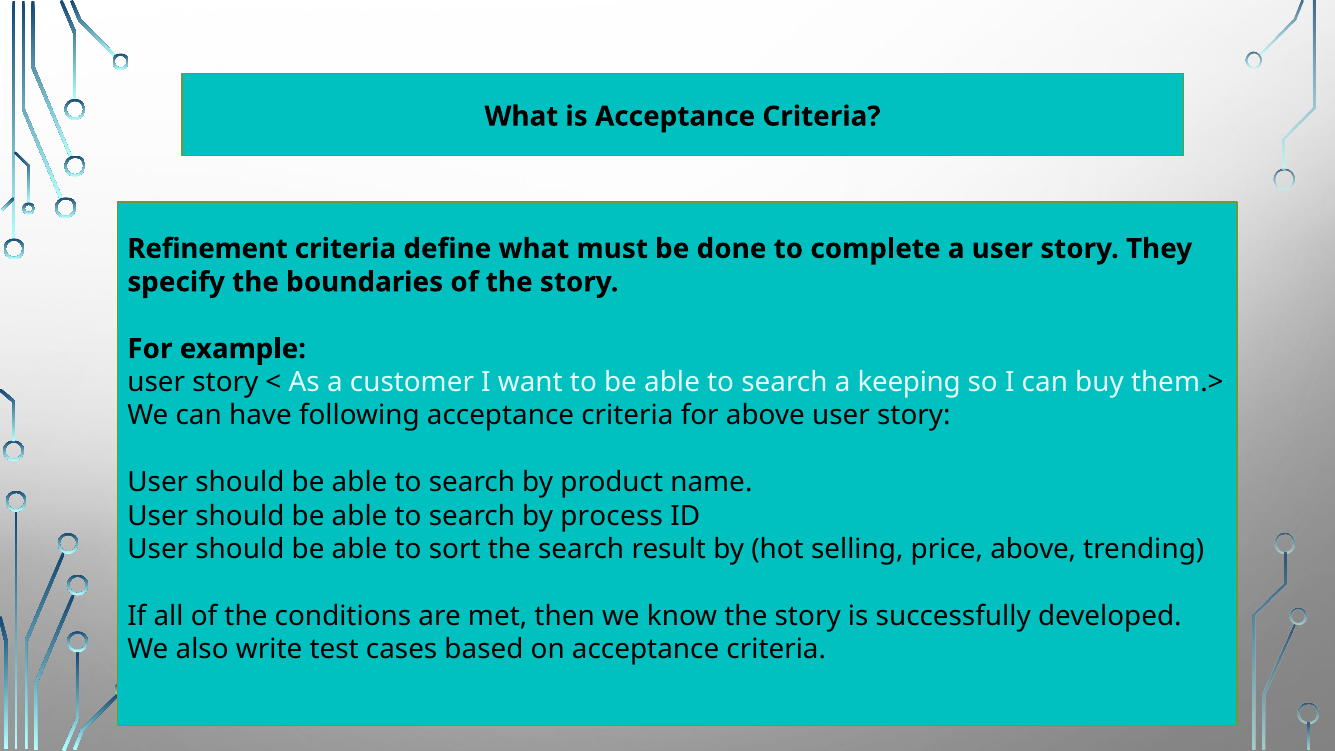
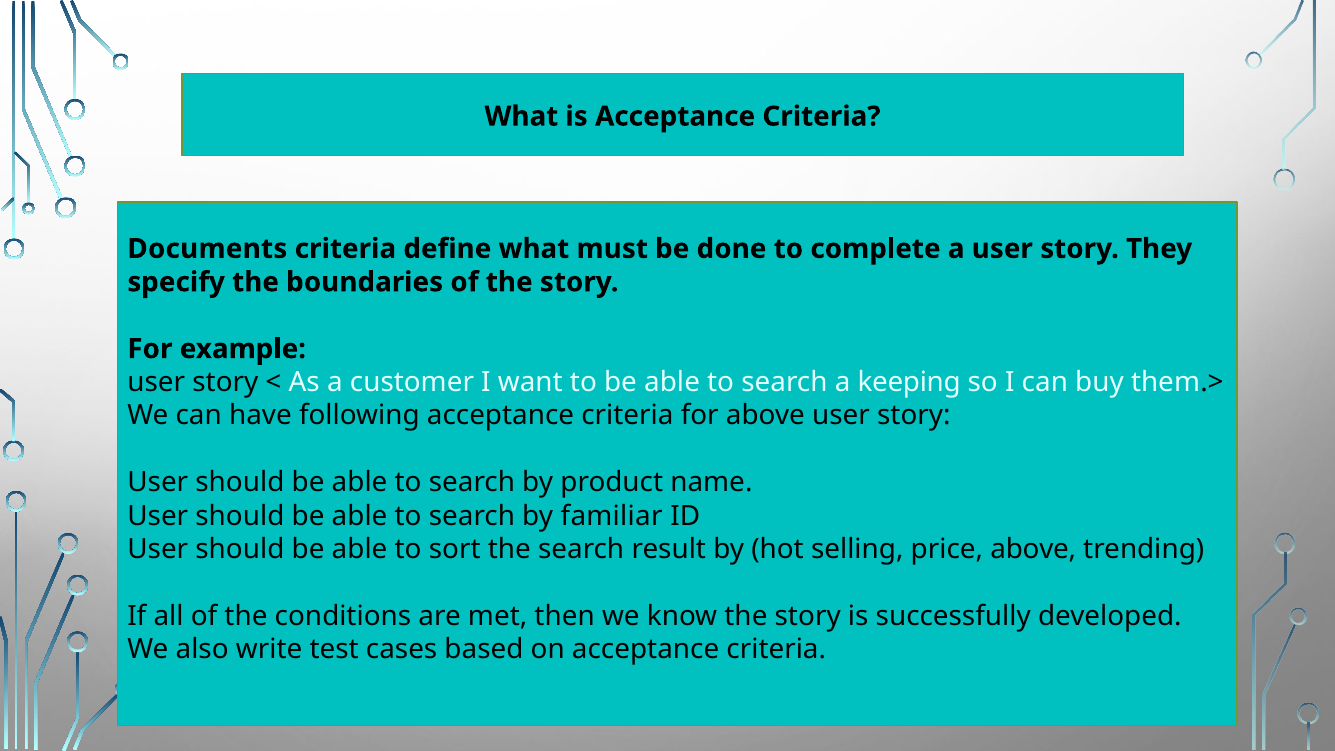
Refinement: Refinement -> Documents (207, 249)
process: process -> familiar (612, 516)
